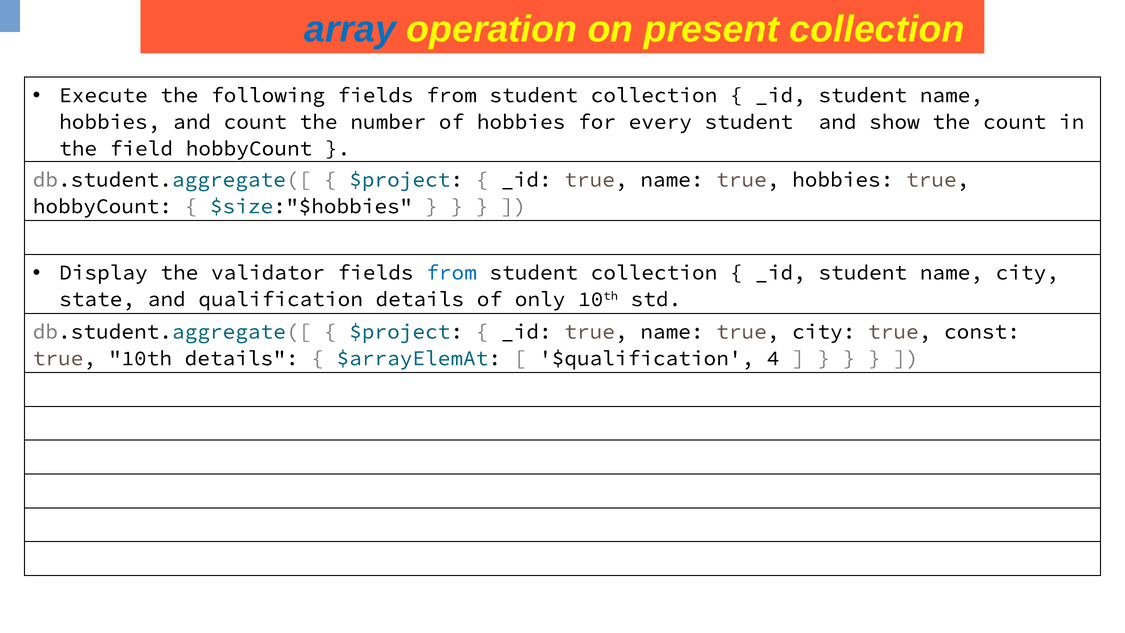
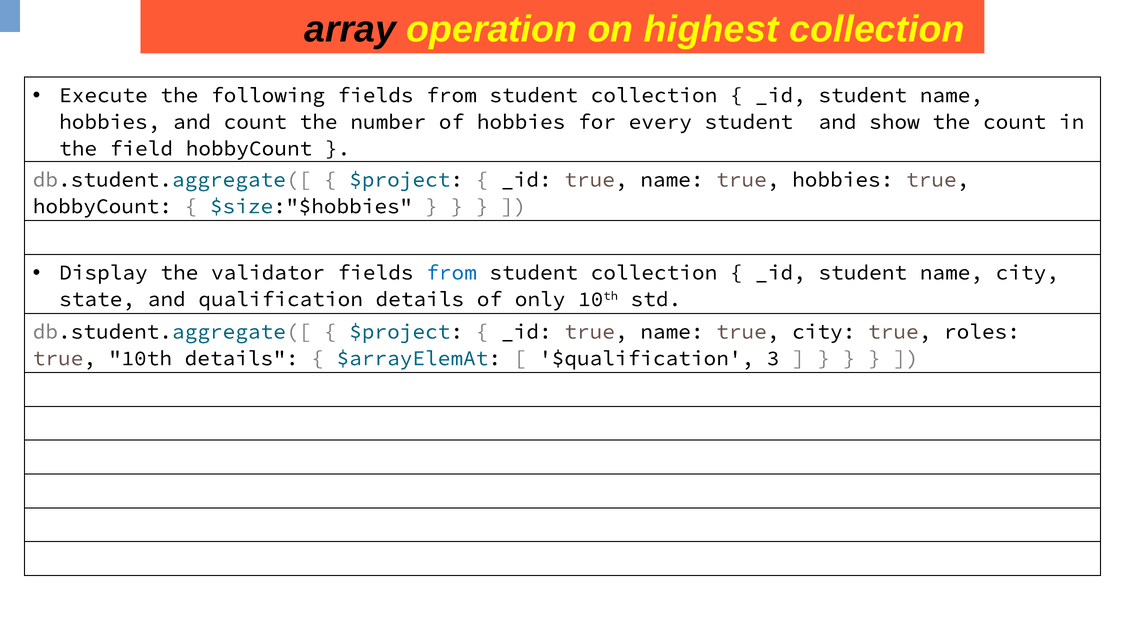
array colour: blue -> black (350, 29)
present: present -> highest (711, 29)
const: const -> roles (982, 332)
4: 4 -> 3 (773, 358)
